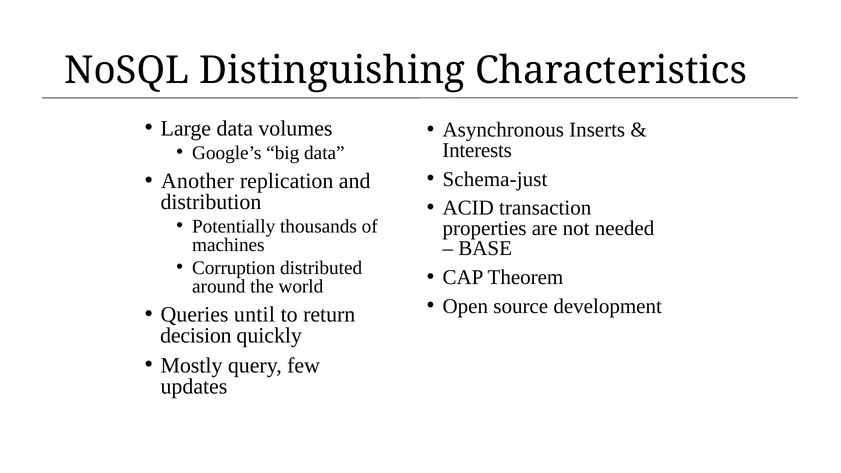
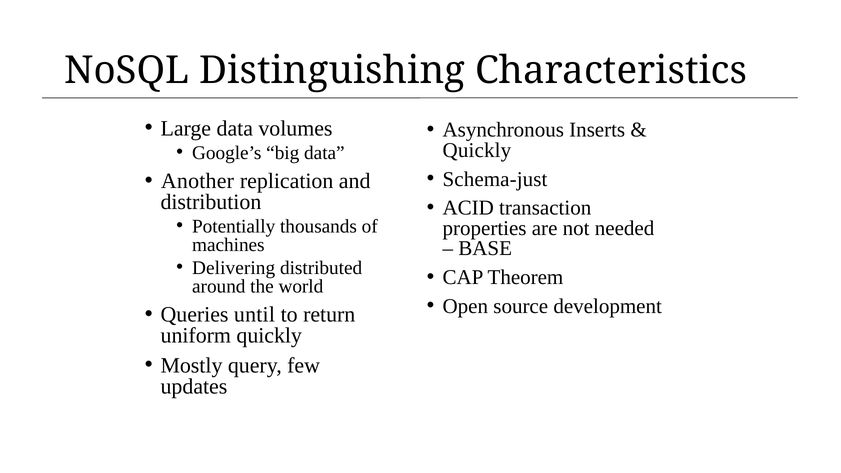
Interests: Interests -> Quickly (477, 150)
Corruption: Corruption -> Delivering (234, 268)
decision: decision -> uniform (196, 336)
